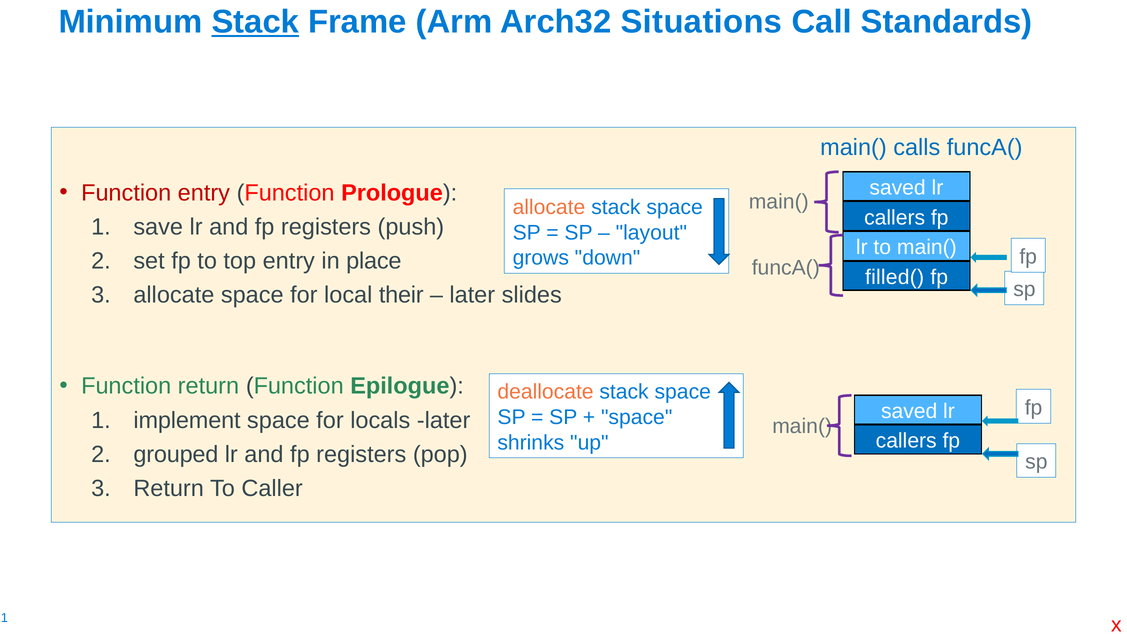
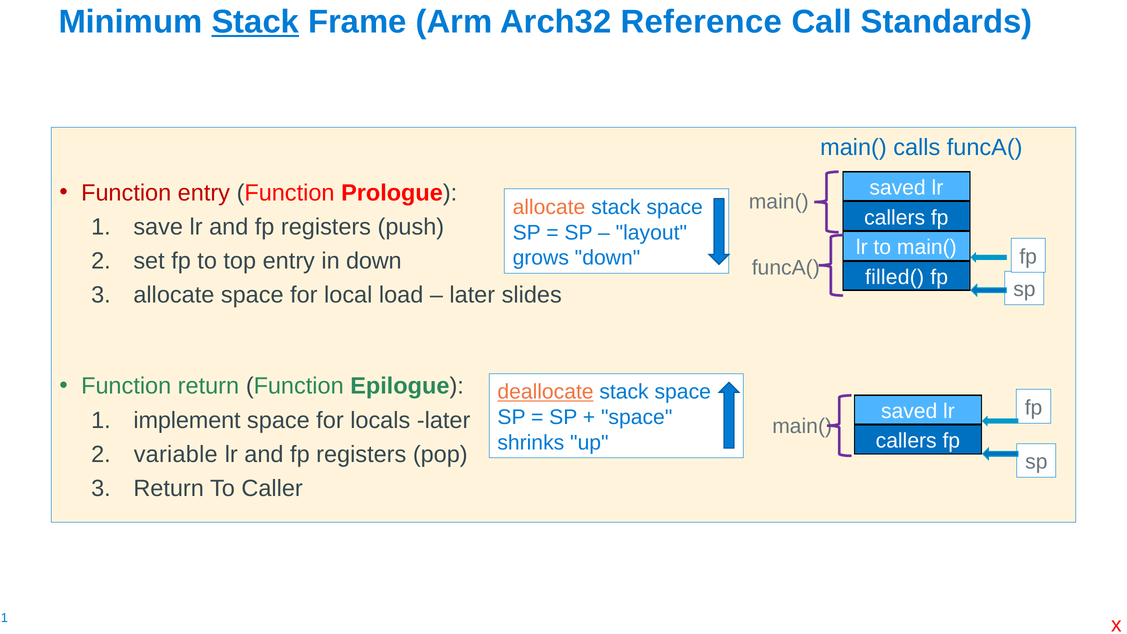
Situations: Situations -> Reference (701, 22)
in place: place -> down (374, 261)
their: their -> load (401, 295)
deallocate underline: none -> present (546, 392)
grouped: grouped -> variable (176, 454)
